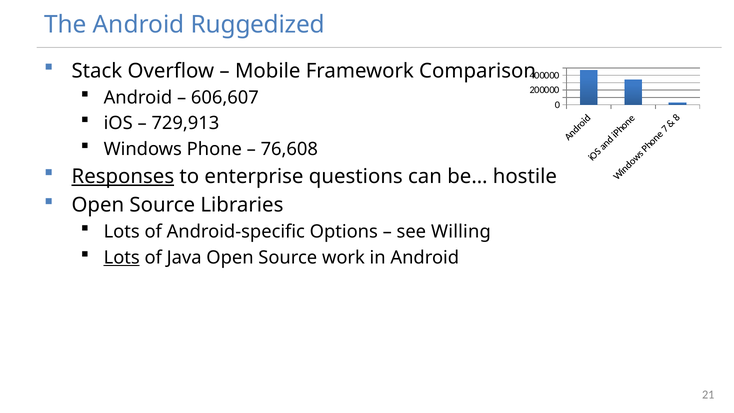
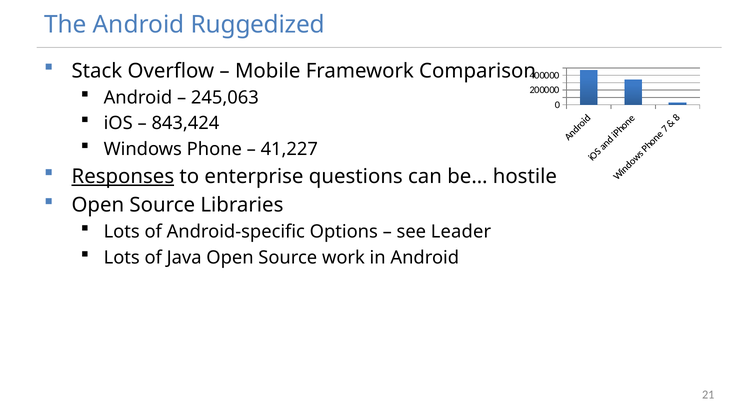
606,607: 606,607 -> 245,063 (225, 98)
729,913: 729,913 -> 843,424 (185, 123)
76,608: 76,608 -> 41,227 (289, 149)
Willing: Willing -> Leader (461, 232)
Lots underline: present -> none (122, 257)
